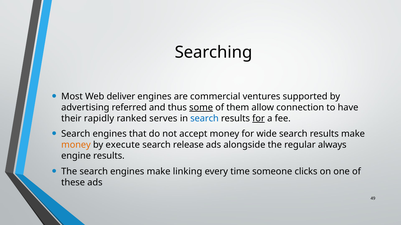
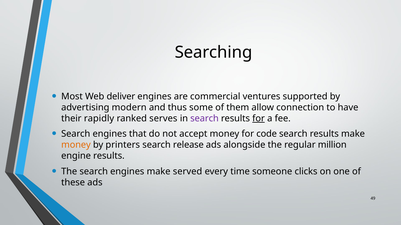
referred: referred -> modern (129, 108)
some underline: present -> none (201, 108)
search colour: blue -> purple (205, 119)
wide: wide -> code (267, 134)
execute: execute -> printers (123, 145)
always: always -> million (332, 145)
linking: linking -> served (188, 172)
